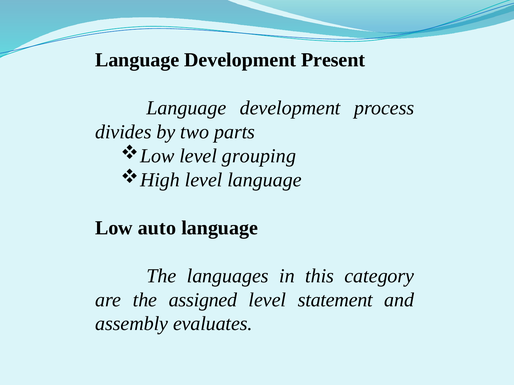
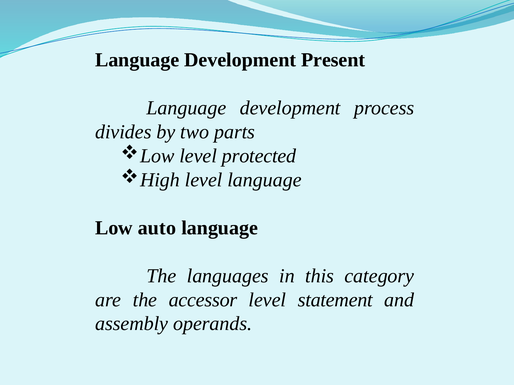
grouping: grouping -> protected (259, 156)
assigned: assigned -> accessor (203, 300)
evaluates: evaluates -> operands (213, 324)
